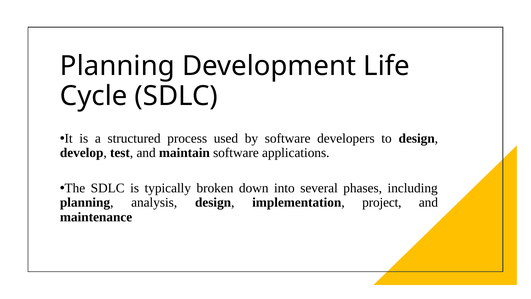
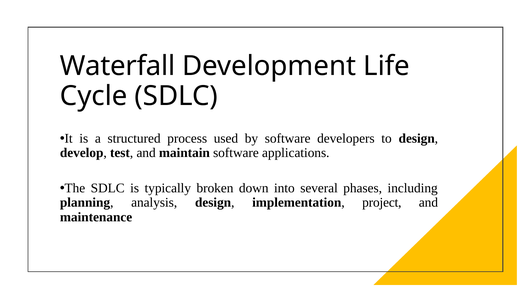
Planning: Planning -> Waterfall (118, 66)
